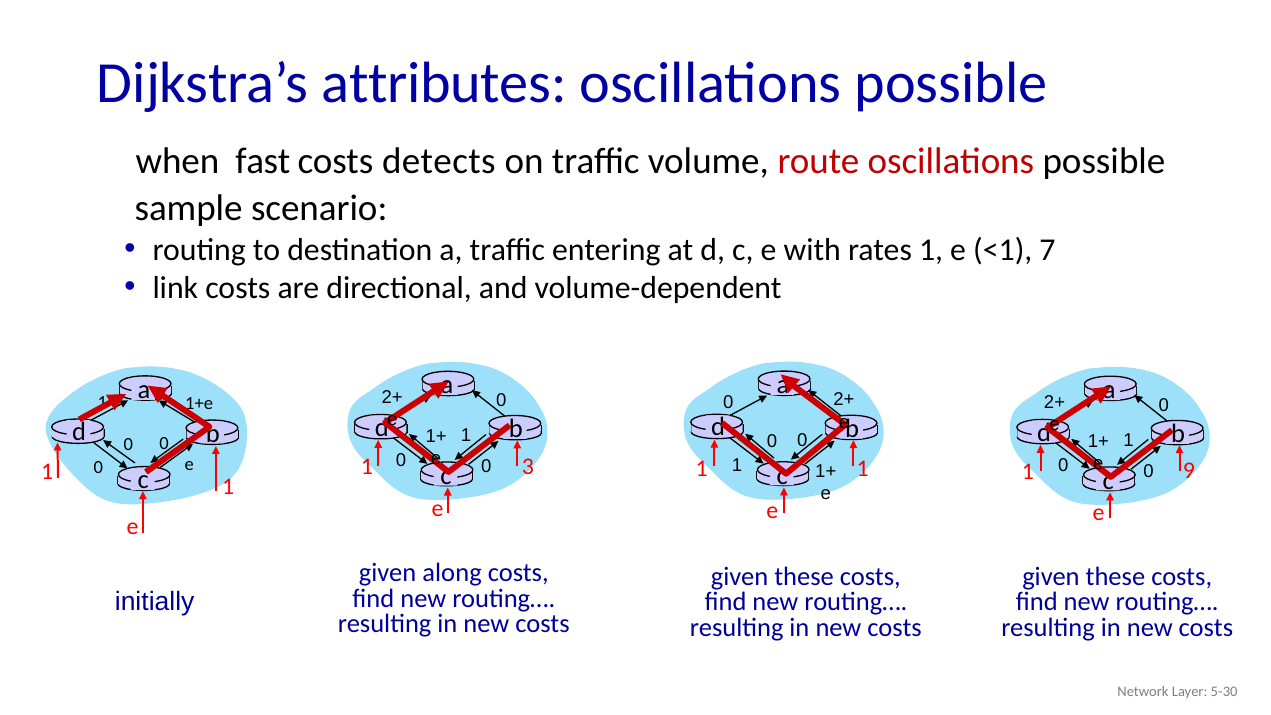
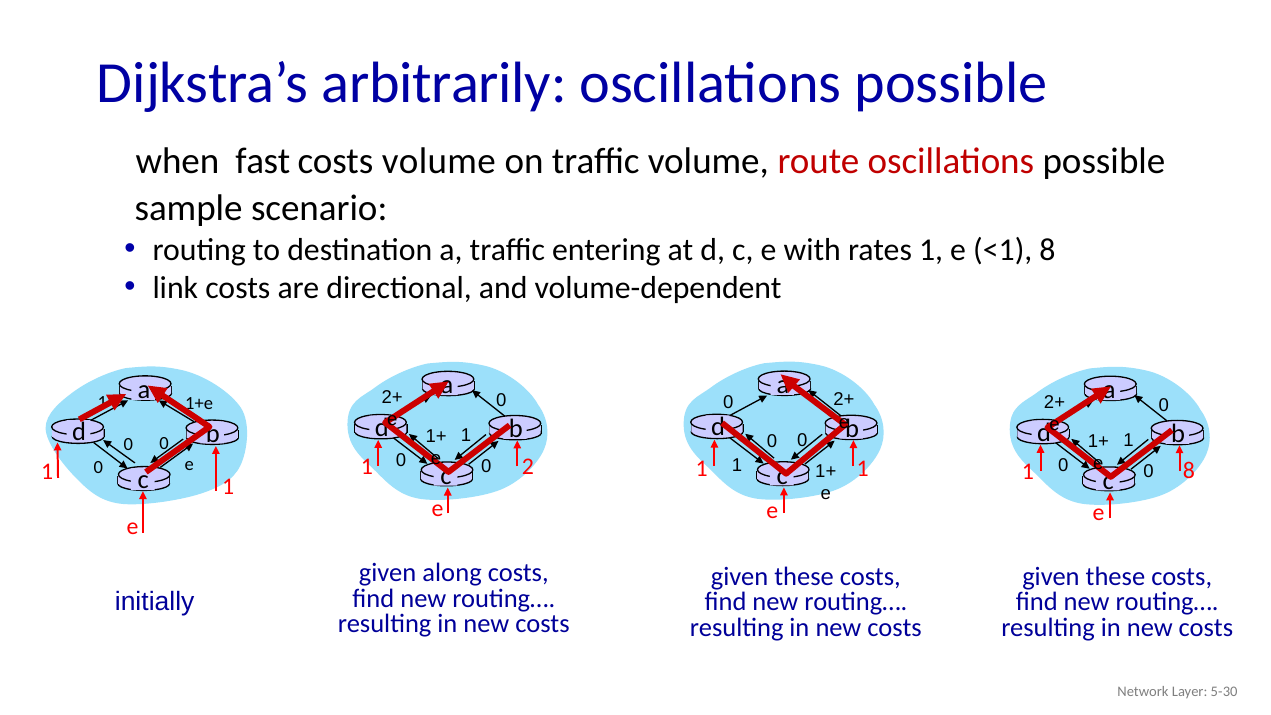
attributes: attributes -> arbitrarily (444, 83)
costs detects: detects -> volume (439, 162)
<1 7: 7 -> 8 (1048, 250)
3: 3 -> 2 (528, 466)
1 9: 9 -> 8 (1189, 470)
